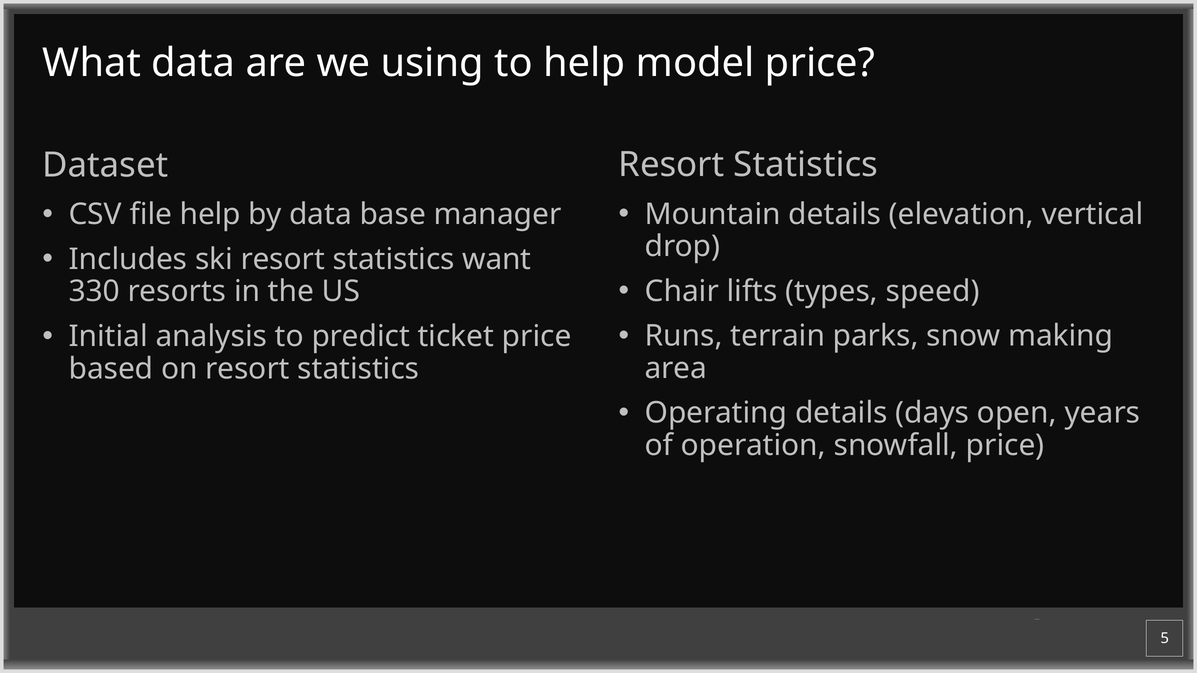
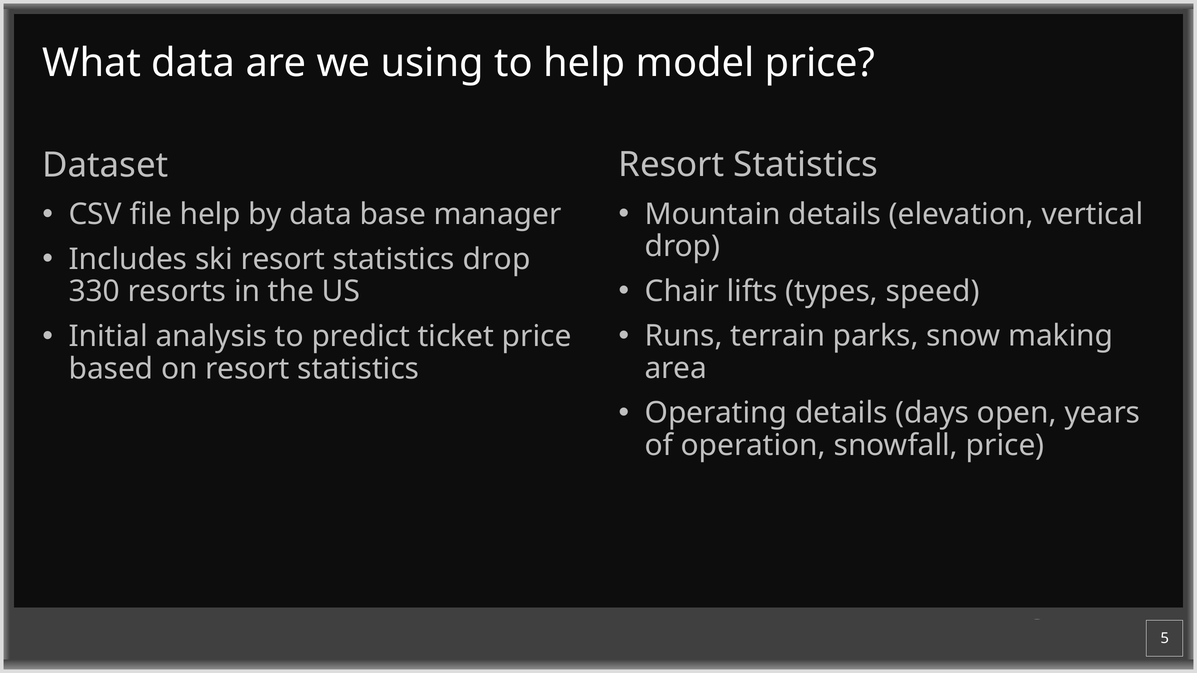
statistics want: want -> drop (497, 259)
